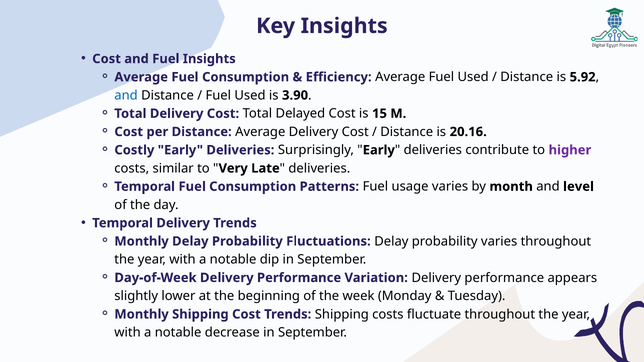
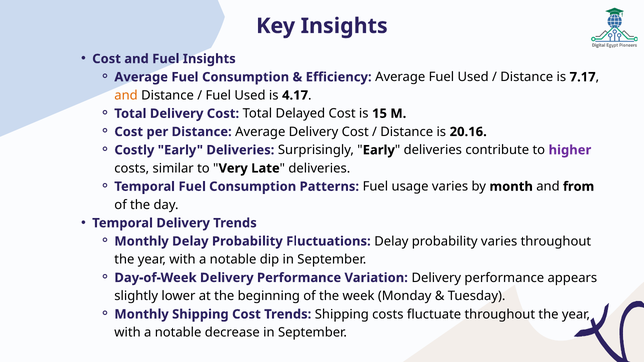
5.92: 5.92 -> 7.17 (583, 77)
and colour: blue -> orange (126, 95)
3.90: 3.90 -> 4.17 (295, 95)
level: level -> from (579, 187)
